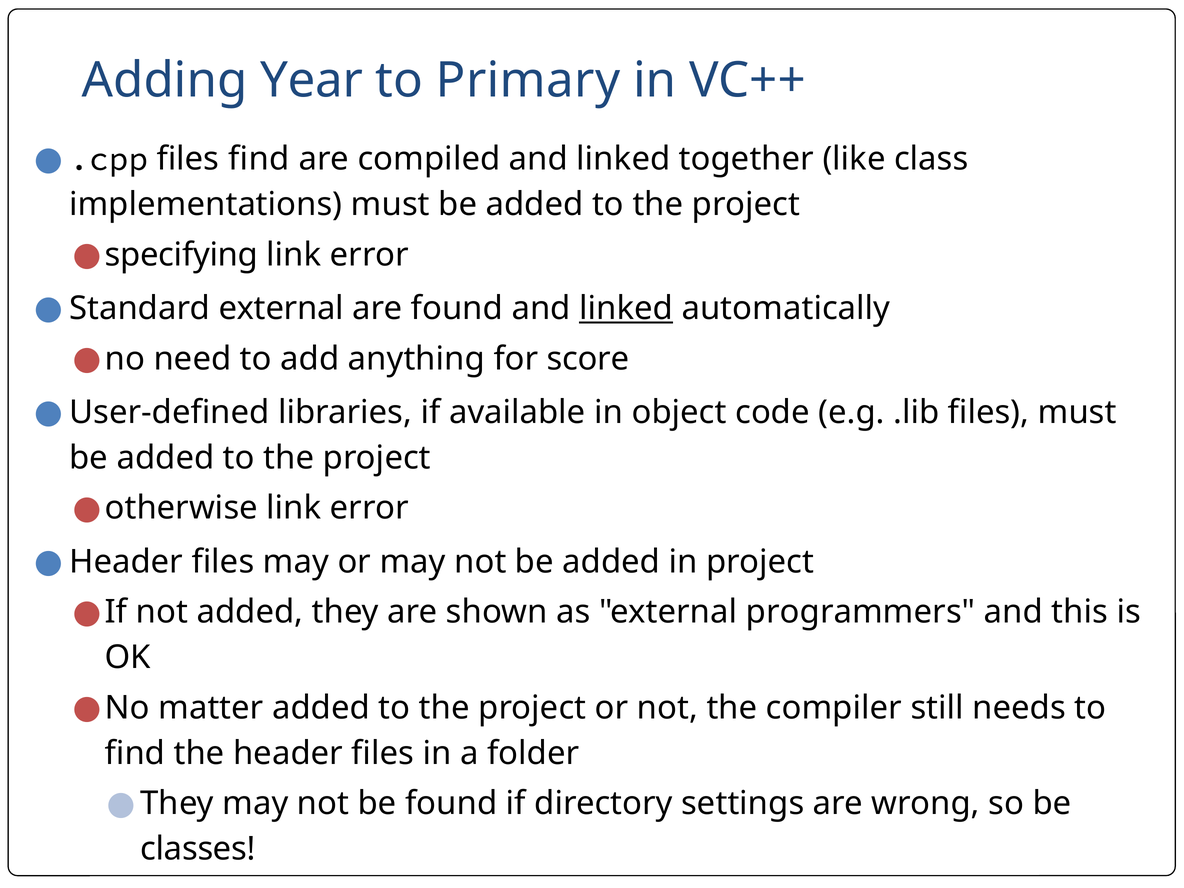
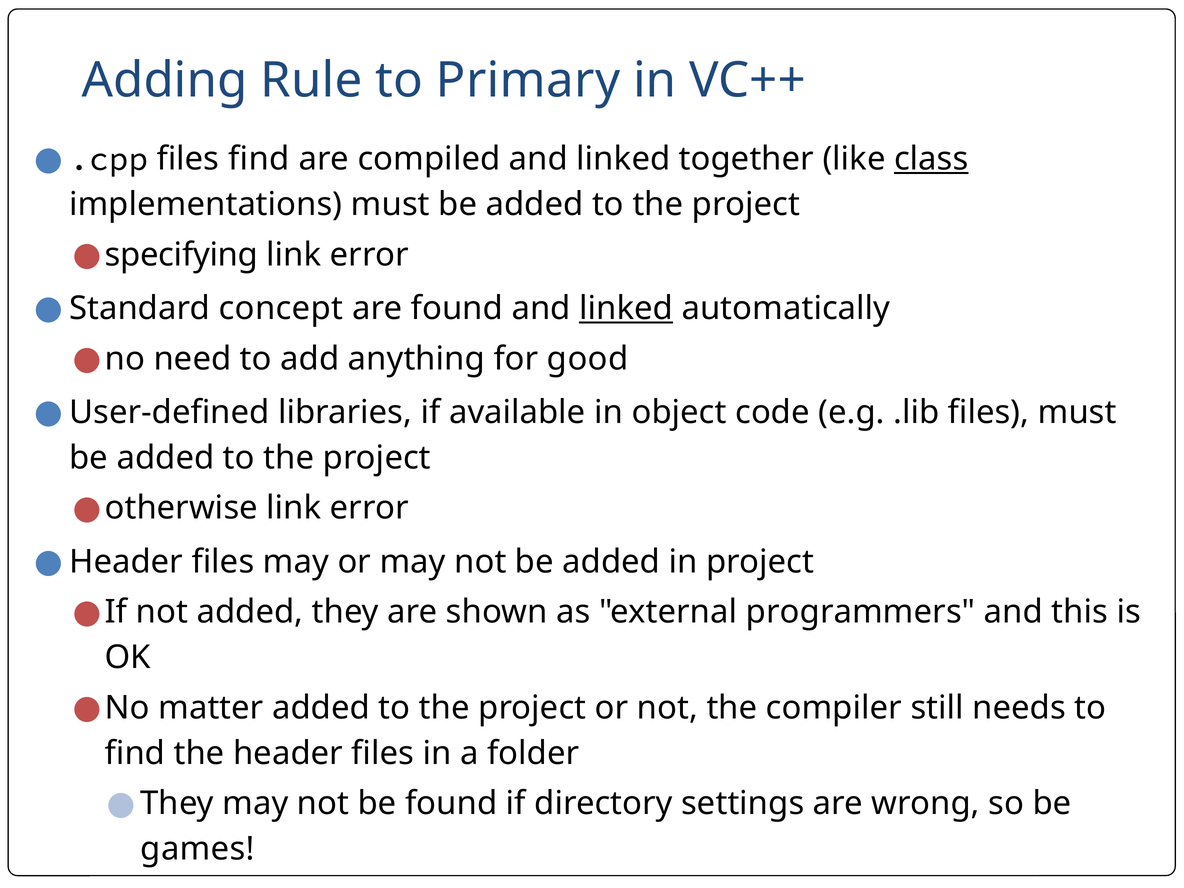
Year: Year -> Rule (311, 80)
class underline: none -> present (931, 159)
Standard external: external -> concept (281, 308)
score: score -> good (588, 359)
classes: classes -> games (198, 849)
